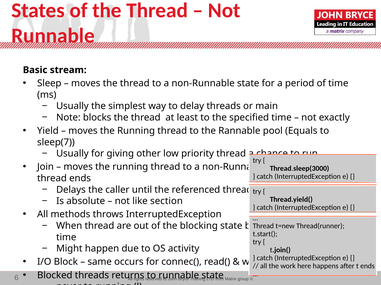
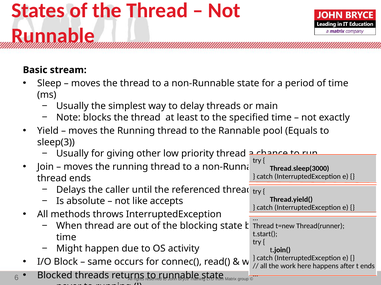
sleep(7: sleep(7 -> sleep(3 (56, 143)
section: section -> accepts (167, 202)
